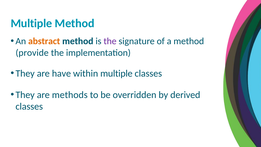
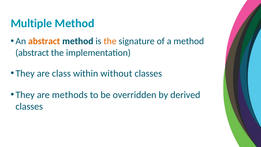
the colour: purple -> orange (110, 41)
provide: provide -> abstract (32, 53)
have: have -> class (61, 73)
within multiple: multiple -> without (116, 73)
